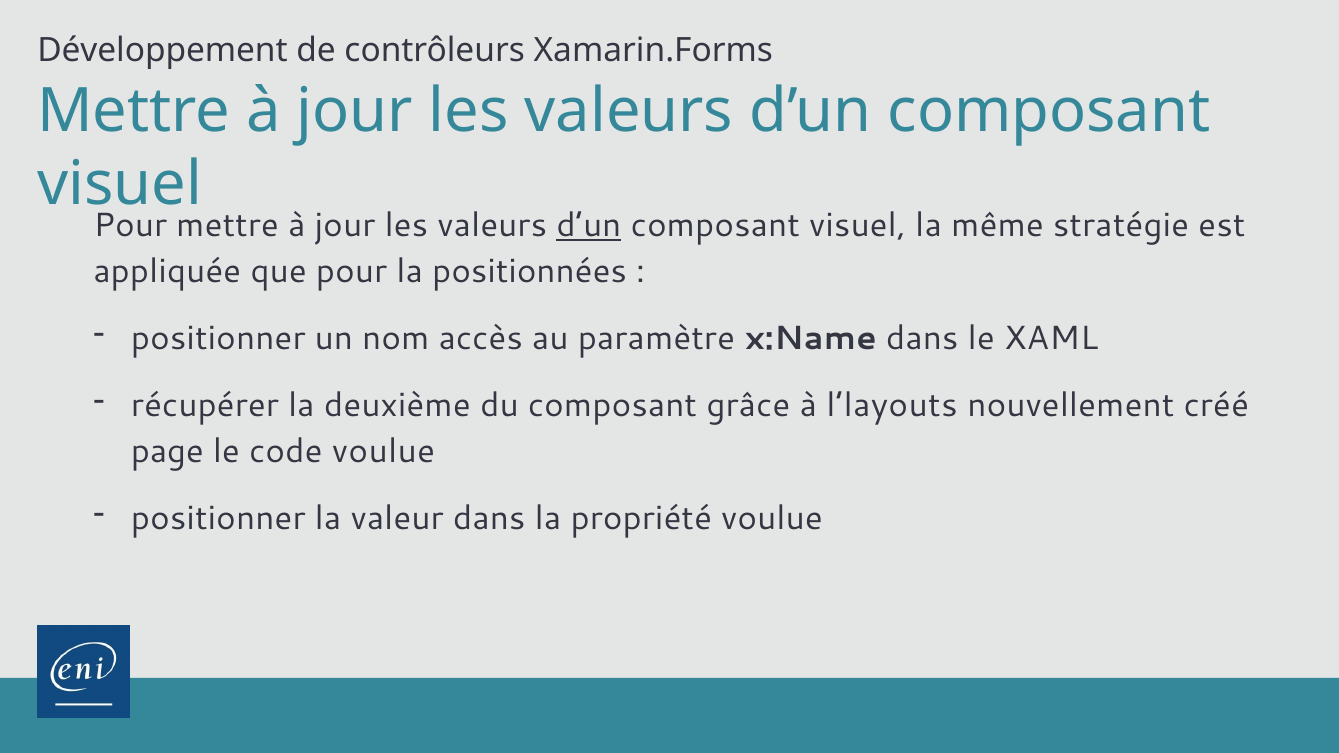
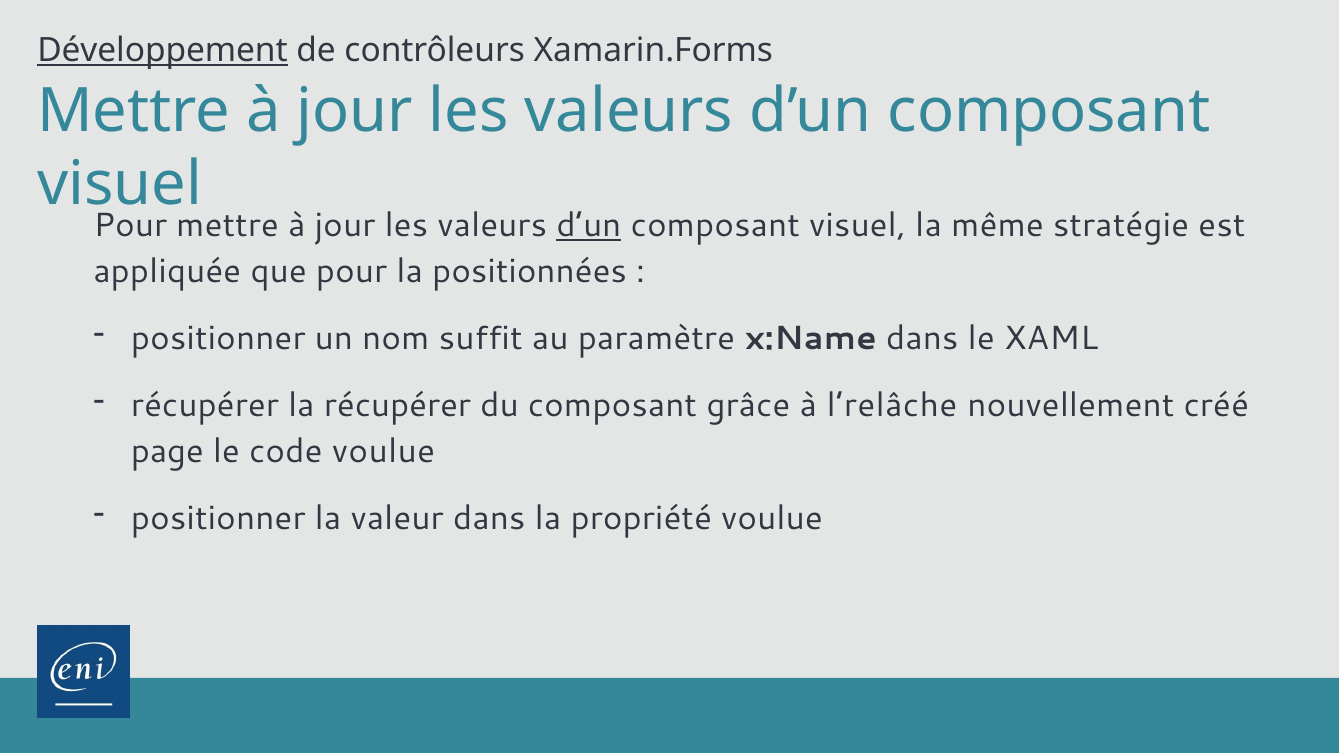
Développement underline: none -> present (162, 51)
accès: accès -> suffit (481, 339)
la deuxième: deuxième -> récupérer (397, 406)
l’layouts: l’layouts -> l’relâche (892, 406)
